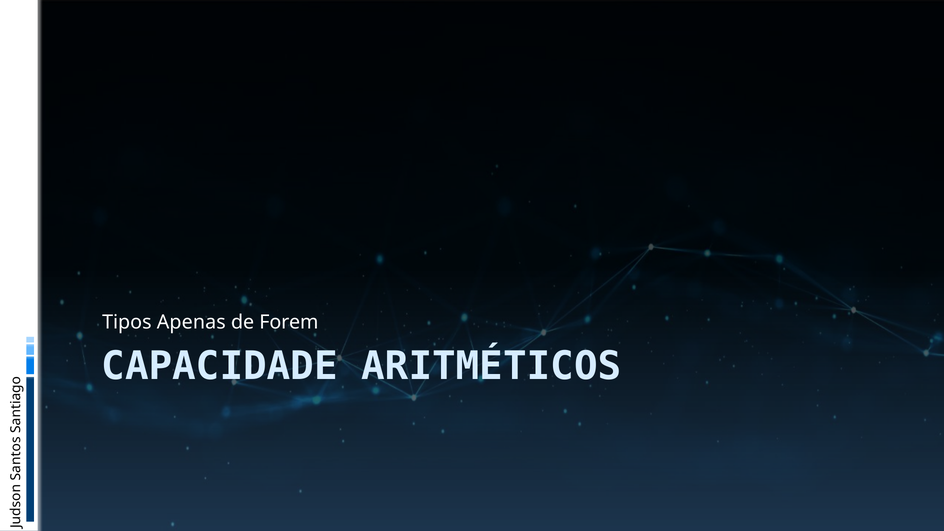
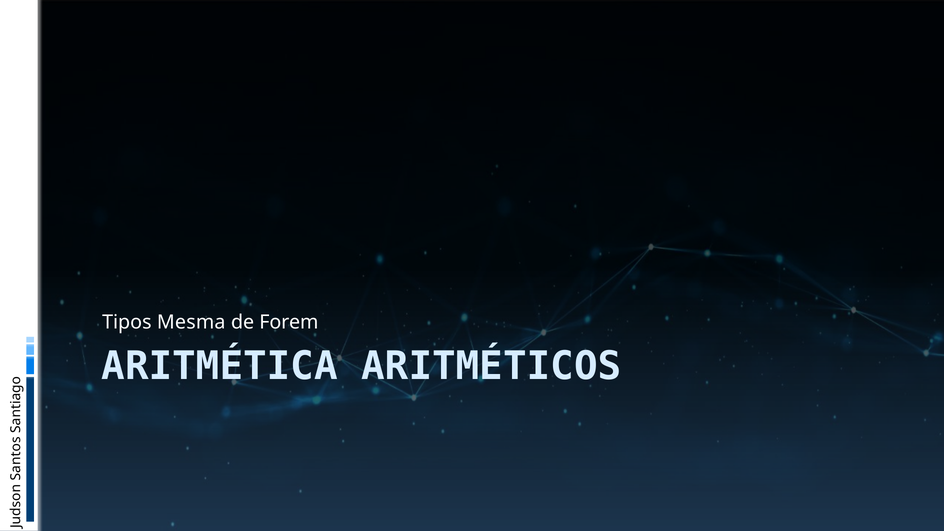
Apenas: Apenas -> Mesma (191, 322)
CAPACIDADE: CAPACIDADE -> ARITMÉTICA (220, 366)
